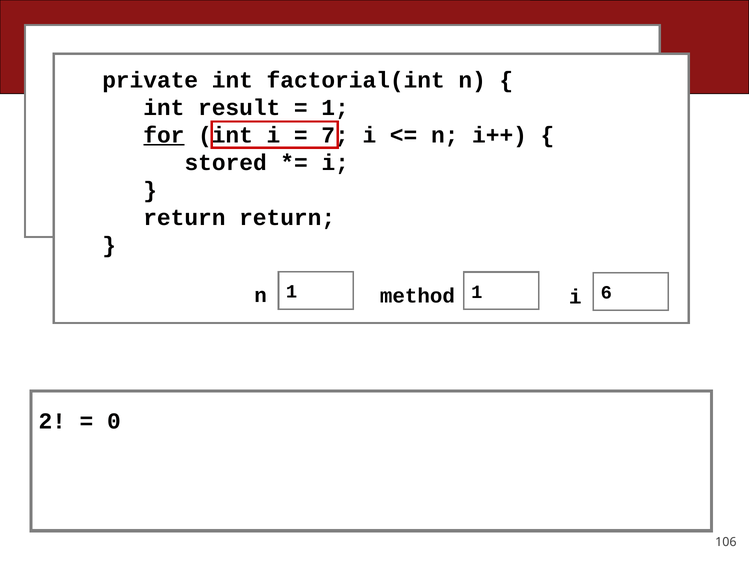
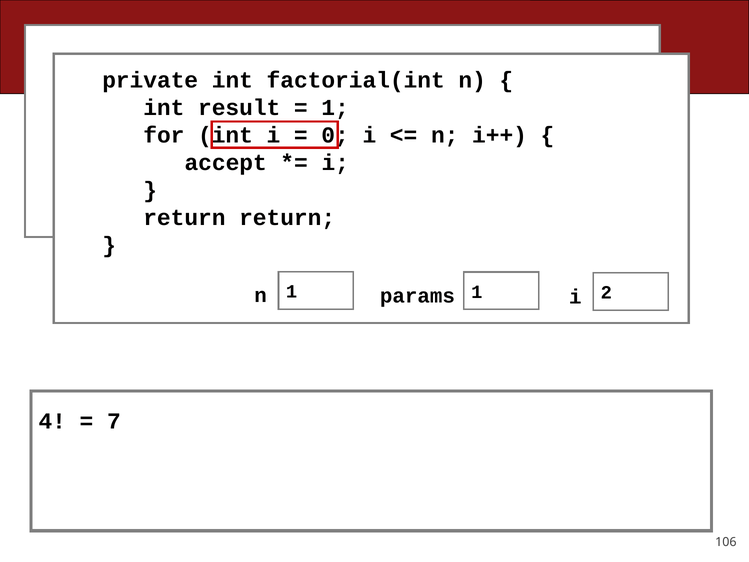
for underline: present -> none (164, 135)
7: 7 -> 0 (335, 135)
stored: stored -> accept (226, 162)
6: 6 -> 2 (606, 293)
method: method -> params (417, 296)
2: 2 -> 4 (52, 421)
0: 0 -> 7 (114, 421)
